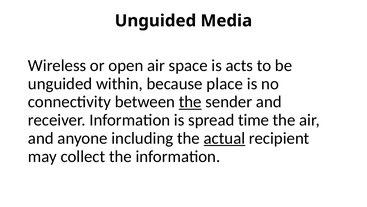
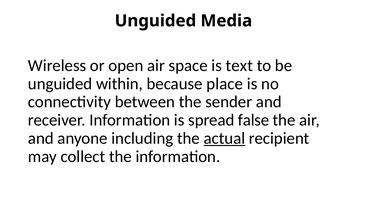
acts: acts -> text (239, 65)
the underline: present -> none (190, 102)
time: time -> false (254, 120)
